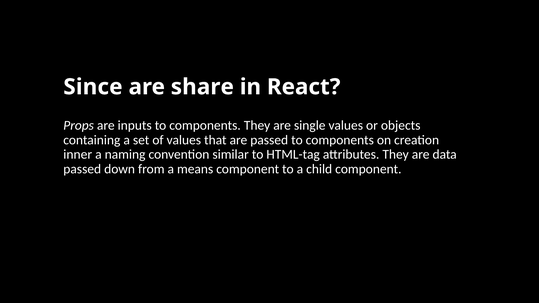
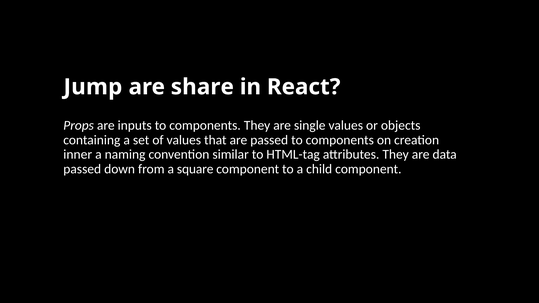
Since: Since -> Jump (93, 87)
means: means -> square (195, 169)
